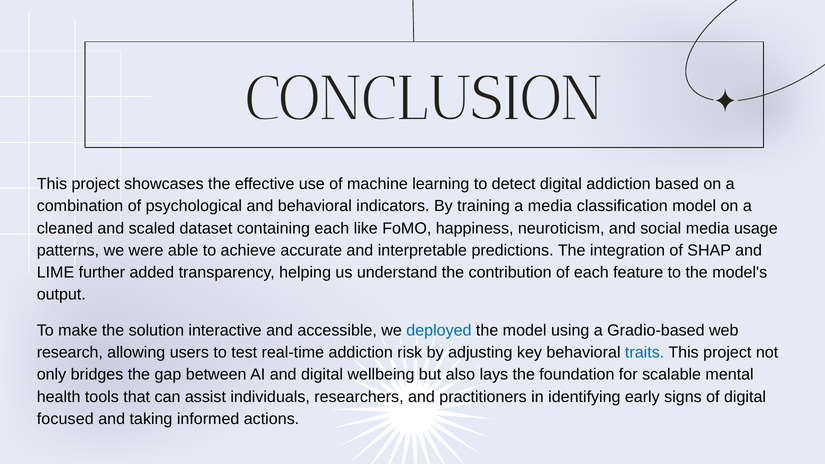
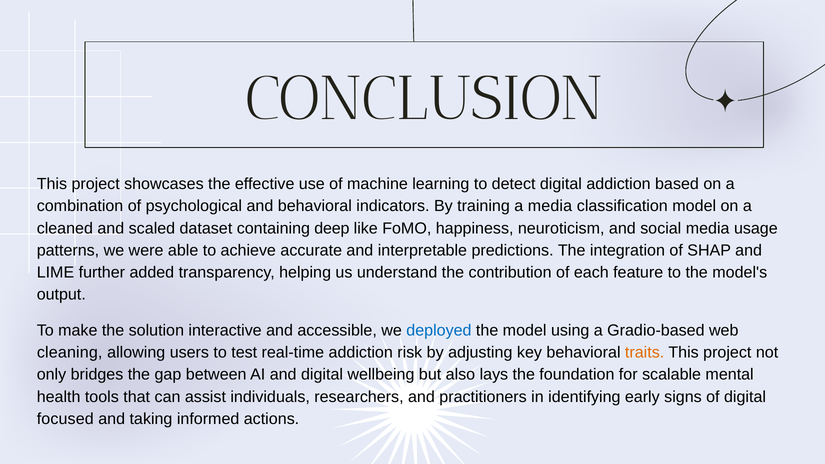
containing each: each -> deep (332, 228)
research: research -> cleaning (70, 353)
traits colour: blue -> orange (645, 353)
